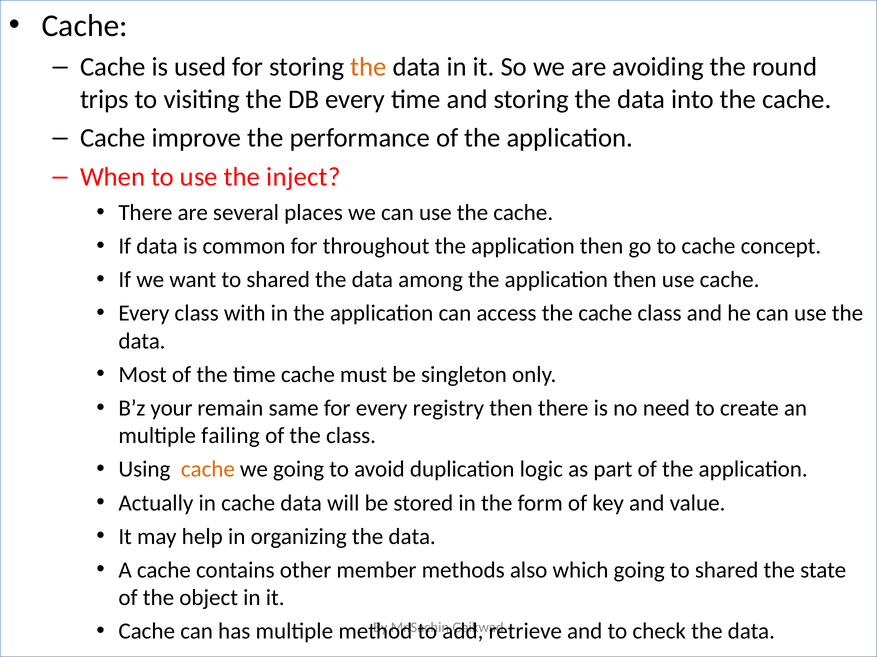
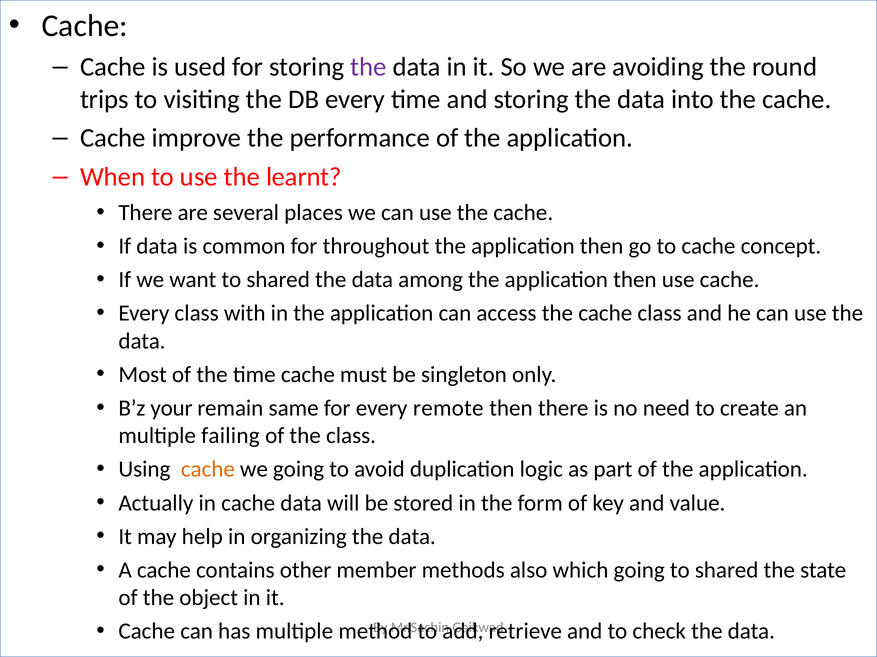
the colour: orange -> purple (368, 67)
inject: inject -> learnt (304, 177)
registry: registry -> remote (448, 409)
